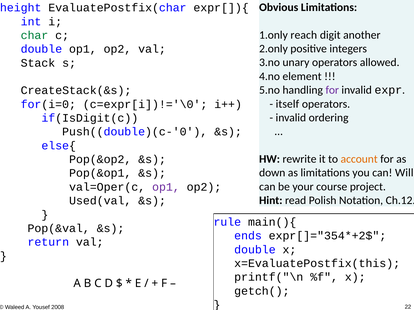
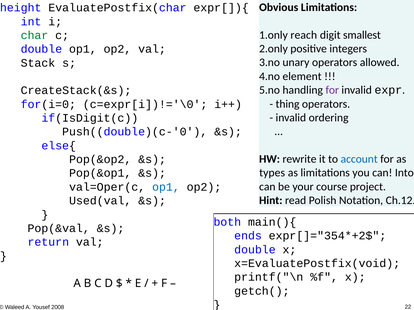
another: another -> smallest (362, 35)
itself: itself -> thing (288, 104)
account colour: orange -> blue (359, 159)
down: down -> types (272, 173)
Will: Will -> Into (404, 173)
op1 colour: purple -> blue (166, 187)
rule: rule -> both (227, 222)
x=EvaluatePostfix(this: x=EvaluatePostfix(this -> x=EvaluatePostfix(void (317, 264)
